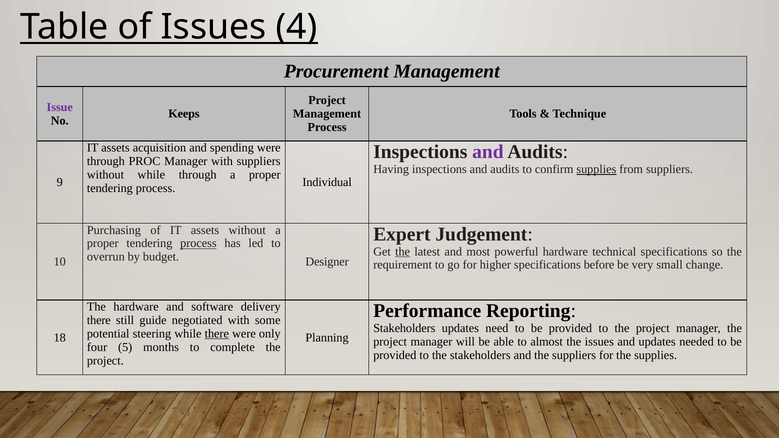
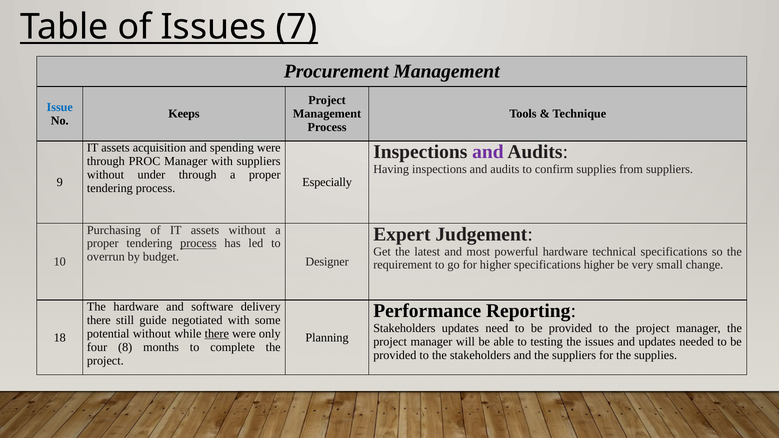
4: 4 -> 7 (297, 27)
Issue colour: purple -> blue (60, 107)
supplies underline: present -> none (596, 169)
without while: while -> under (151, 175)
Individual: Individual -> Especially (327, 182)
the underline: present -> none (403, 252)
specifications before: before -> higher (599, 265)
potential steering: steering -> without (152, 334)
almost: almost -> testing (547, 342)
5: 5 -> 8 (125, 347)
